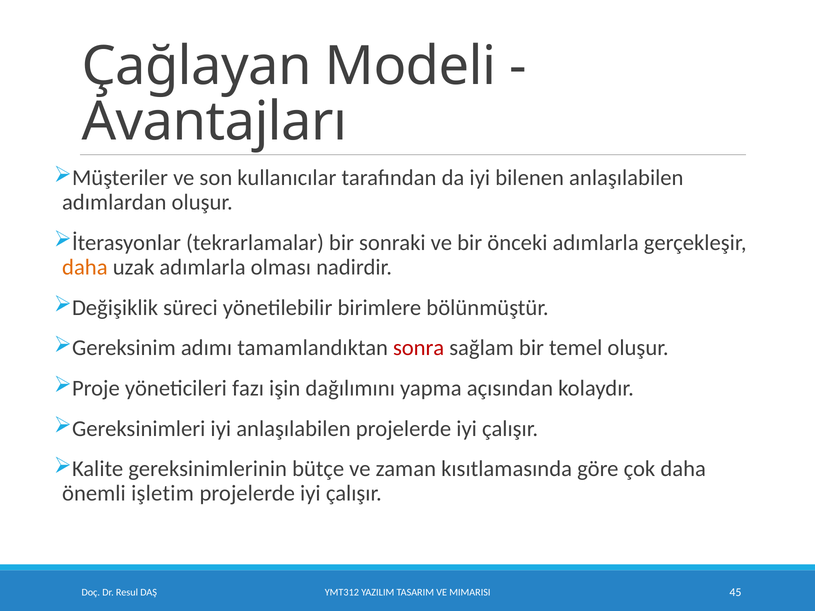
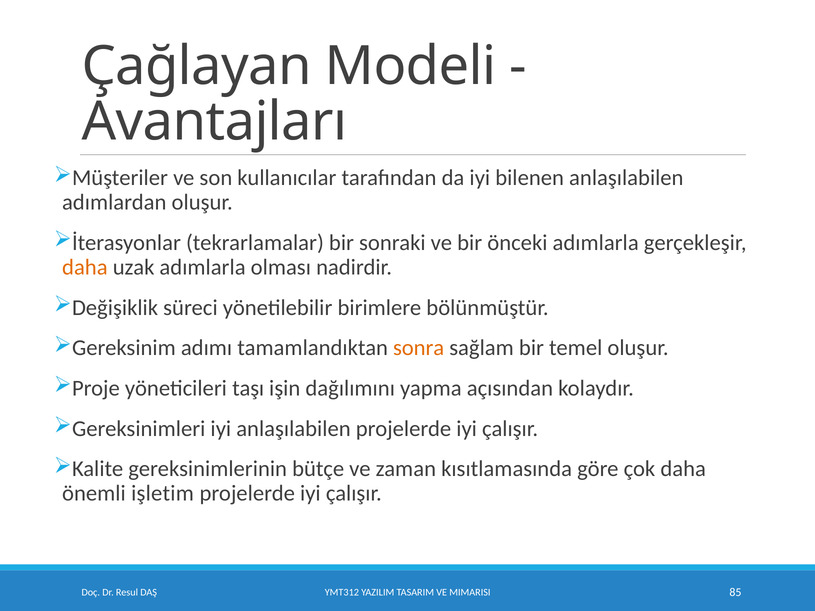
sonra colour: red -> orange (419, 348)
fazı: fazı -> taşı (248, 388)
45: 45 -> 85 (735, 593)
